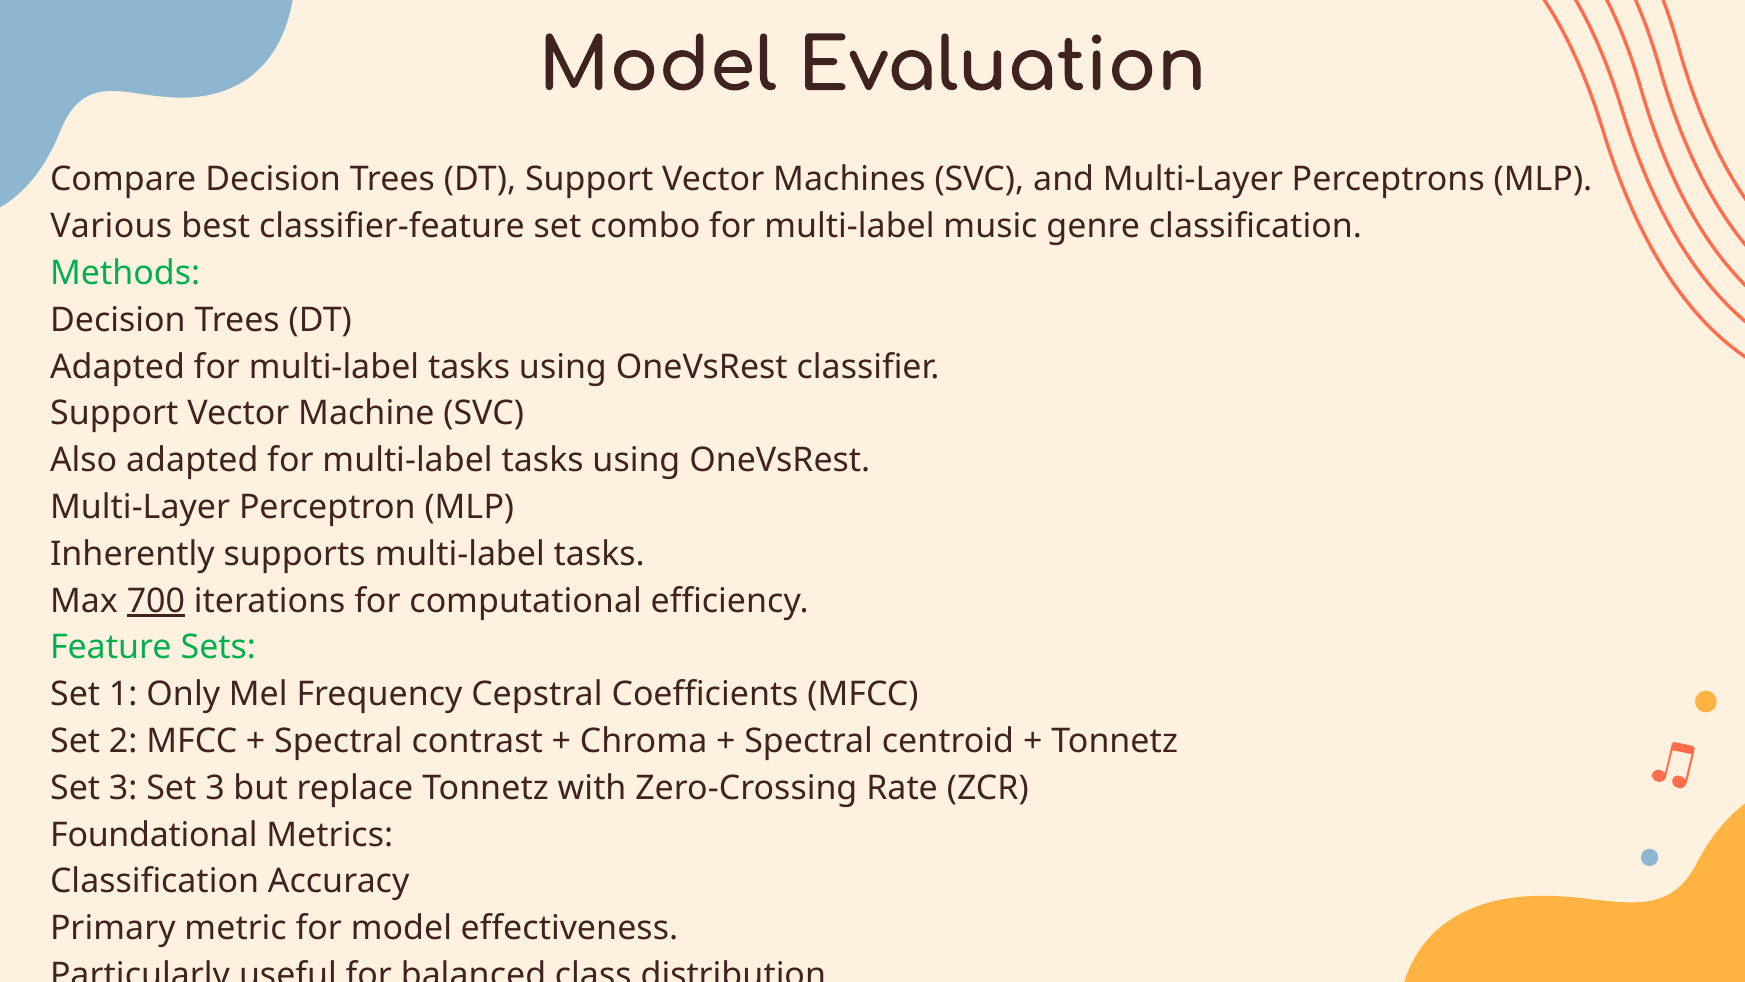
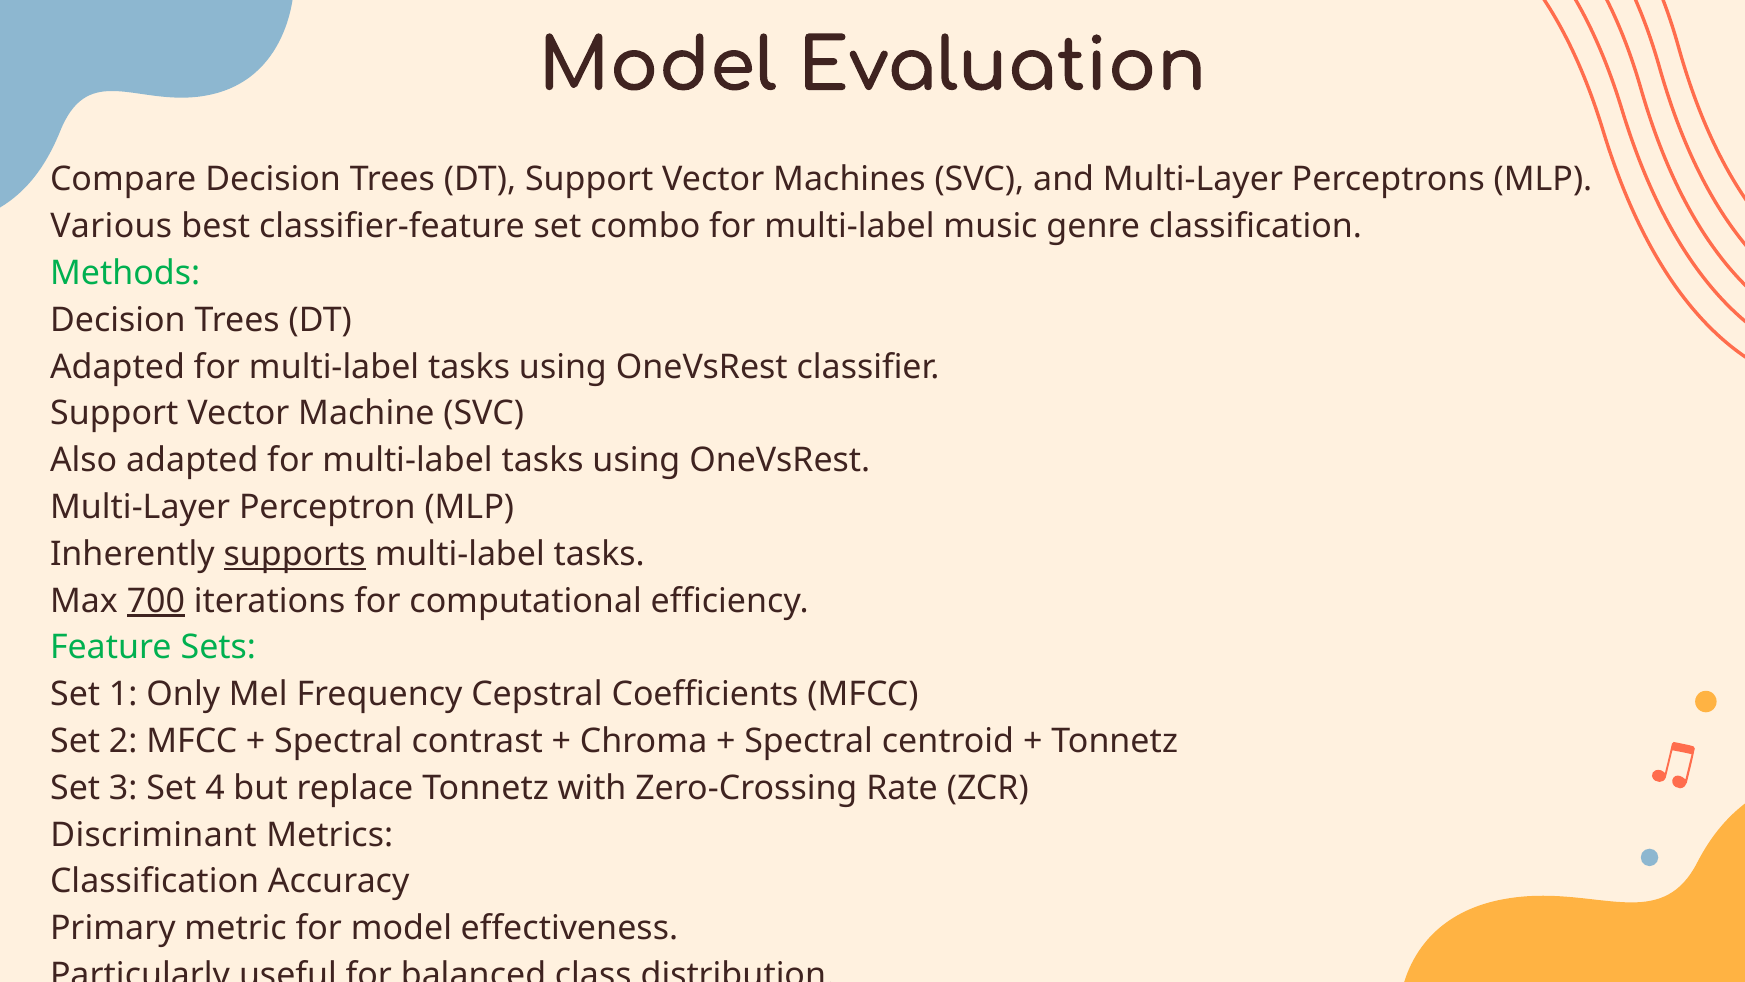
supports underline: none -> present (295, 554)
3 Set 3: 3 -> 4 (215, 788)
Foundational: Foundational -> Discriminant (154, 835)
